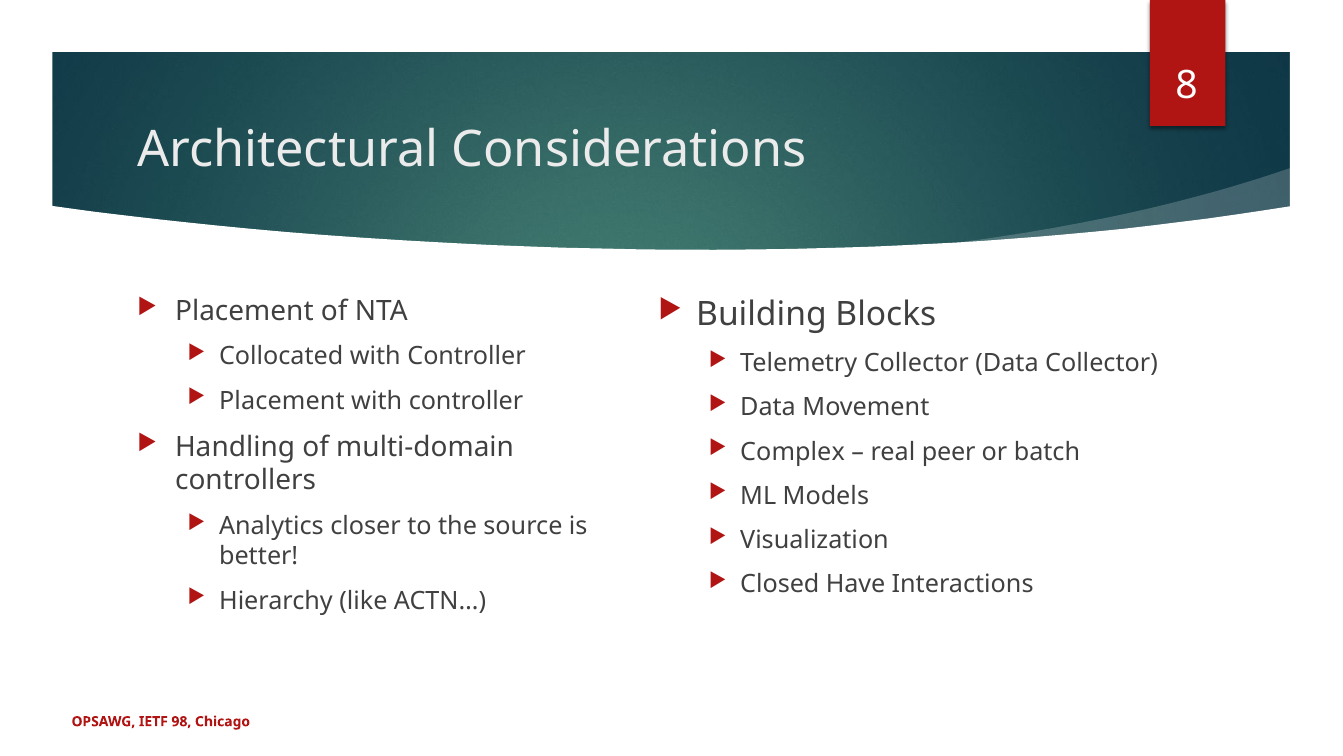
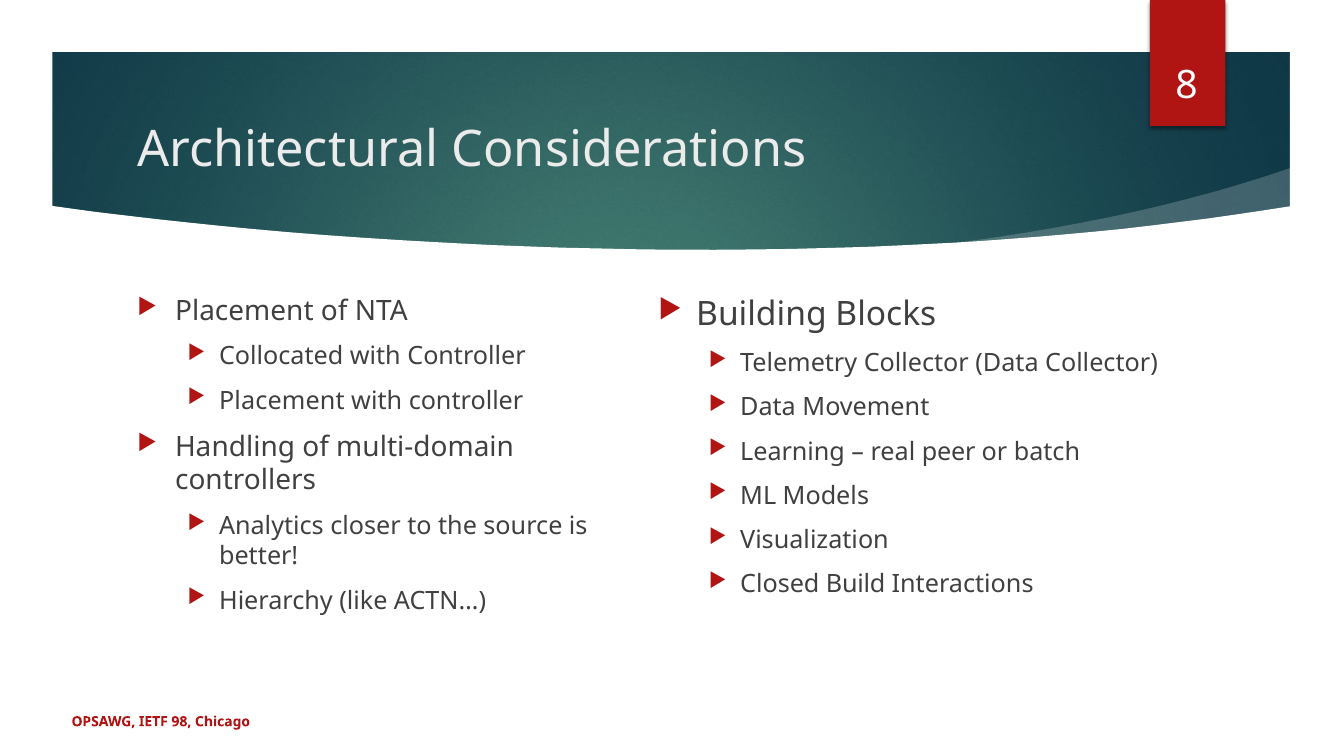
Complex: Complex -> Learning (793, 451)
Have: Have -> Build (856, 584)
